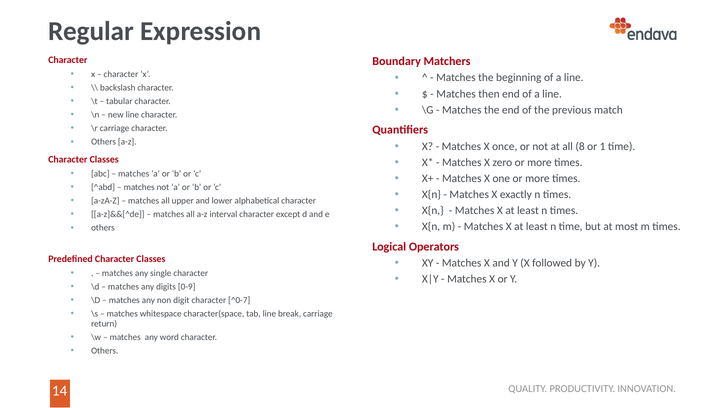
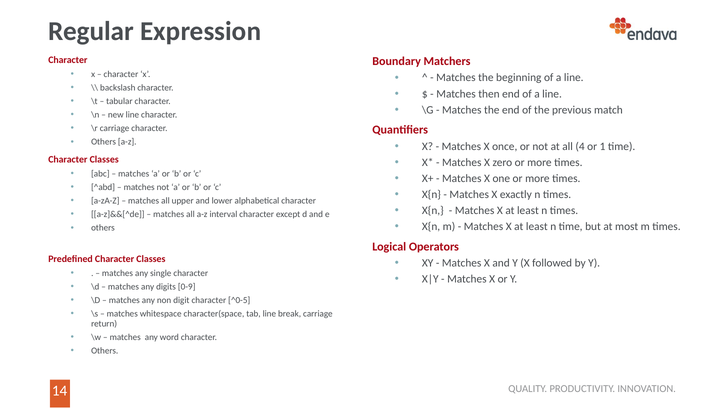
8: 8 -> 4 (580, 147)
^0-7: ^0-7 -> ^0-5 (239, 301)
